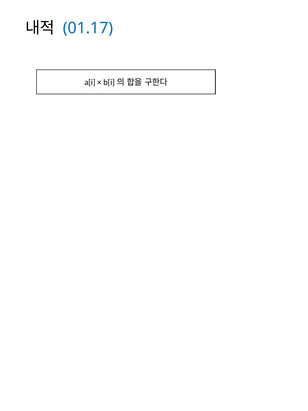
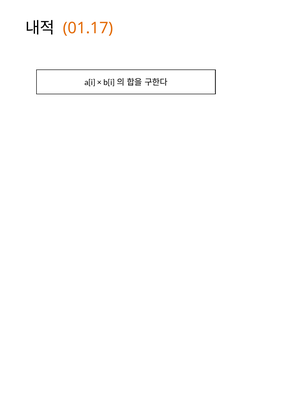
01.17 colour: blue -> orange (88, 28)
